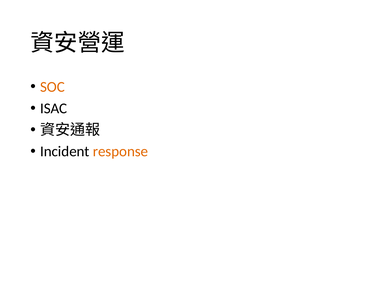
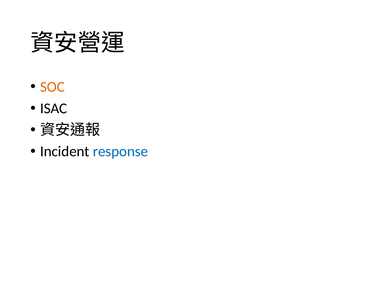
response colour: orange -> blue (121, 152)
